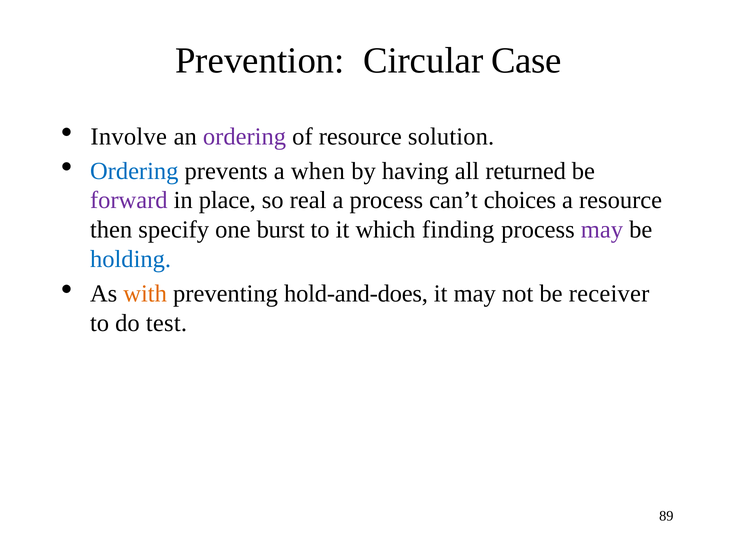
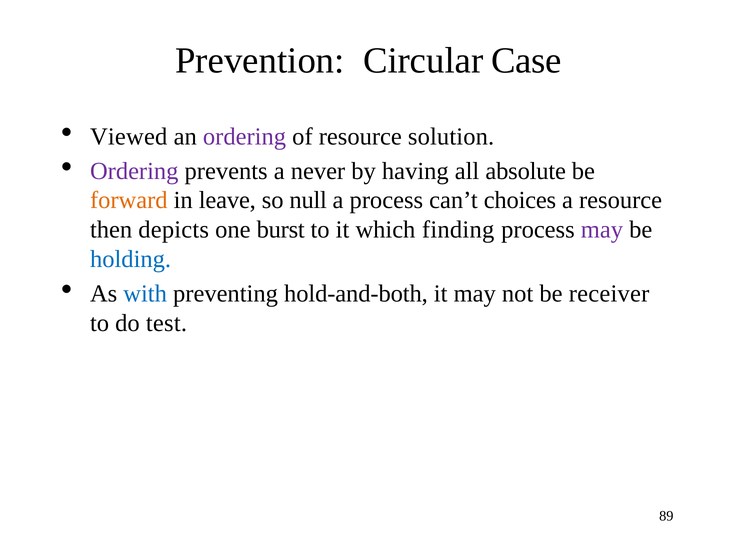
Involve: Involve -> Viewed (129, 137)
Ordering colour: blue -> purple (134, 171)
when: when -> never (318, 171)
returned: returned -> absolute (526, 171)
forward colour: purple -> orange (129, 200)
place: place -> leave (227, 200)
real: real -> null (308, 200)
specify: specify -> depicts (174, 230)
with colour: orange -> blue (145, 294)
hold-and-does: hold-and-does -> hold-and-both (356, 294)
